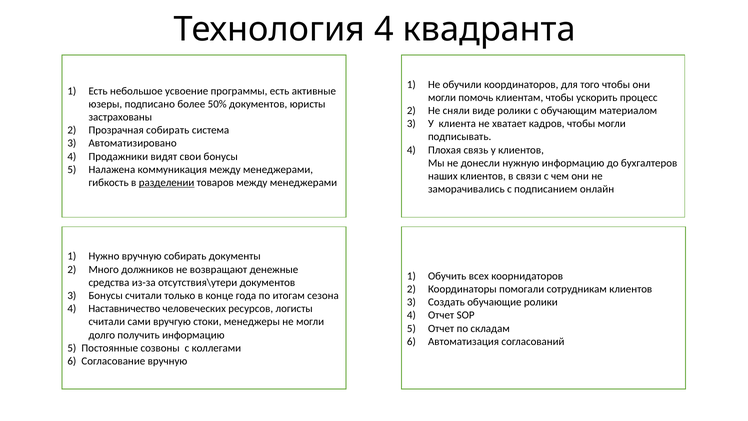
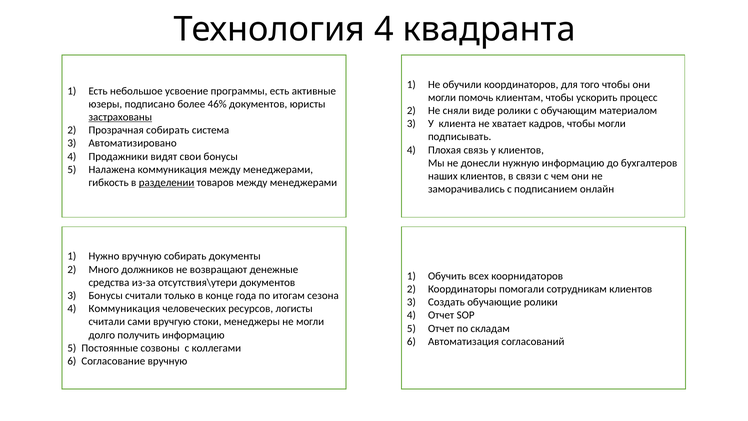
50%: 50% -> 46% (217, 104)
застрахованы underline: none -> present (120, 117)
4 Наставничество: Наставничество -> Коммуникация (124, 309)
